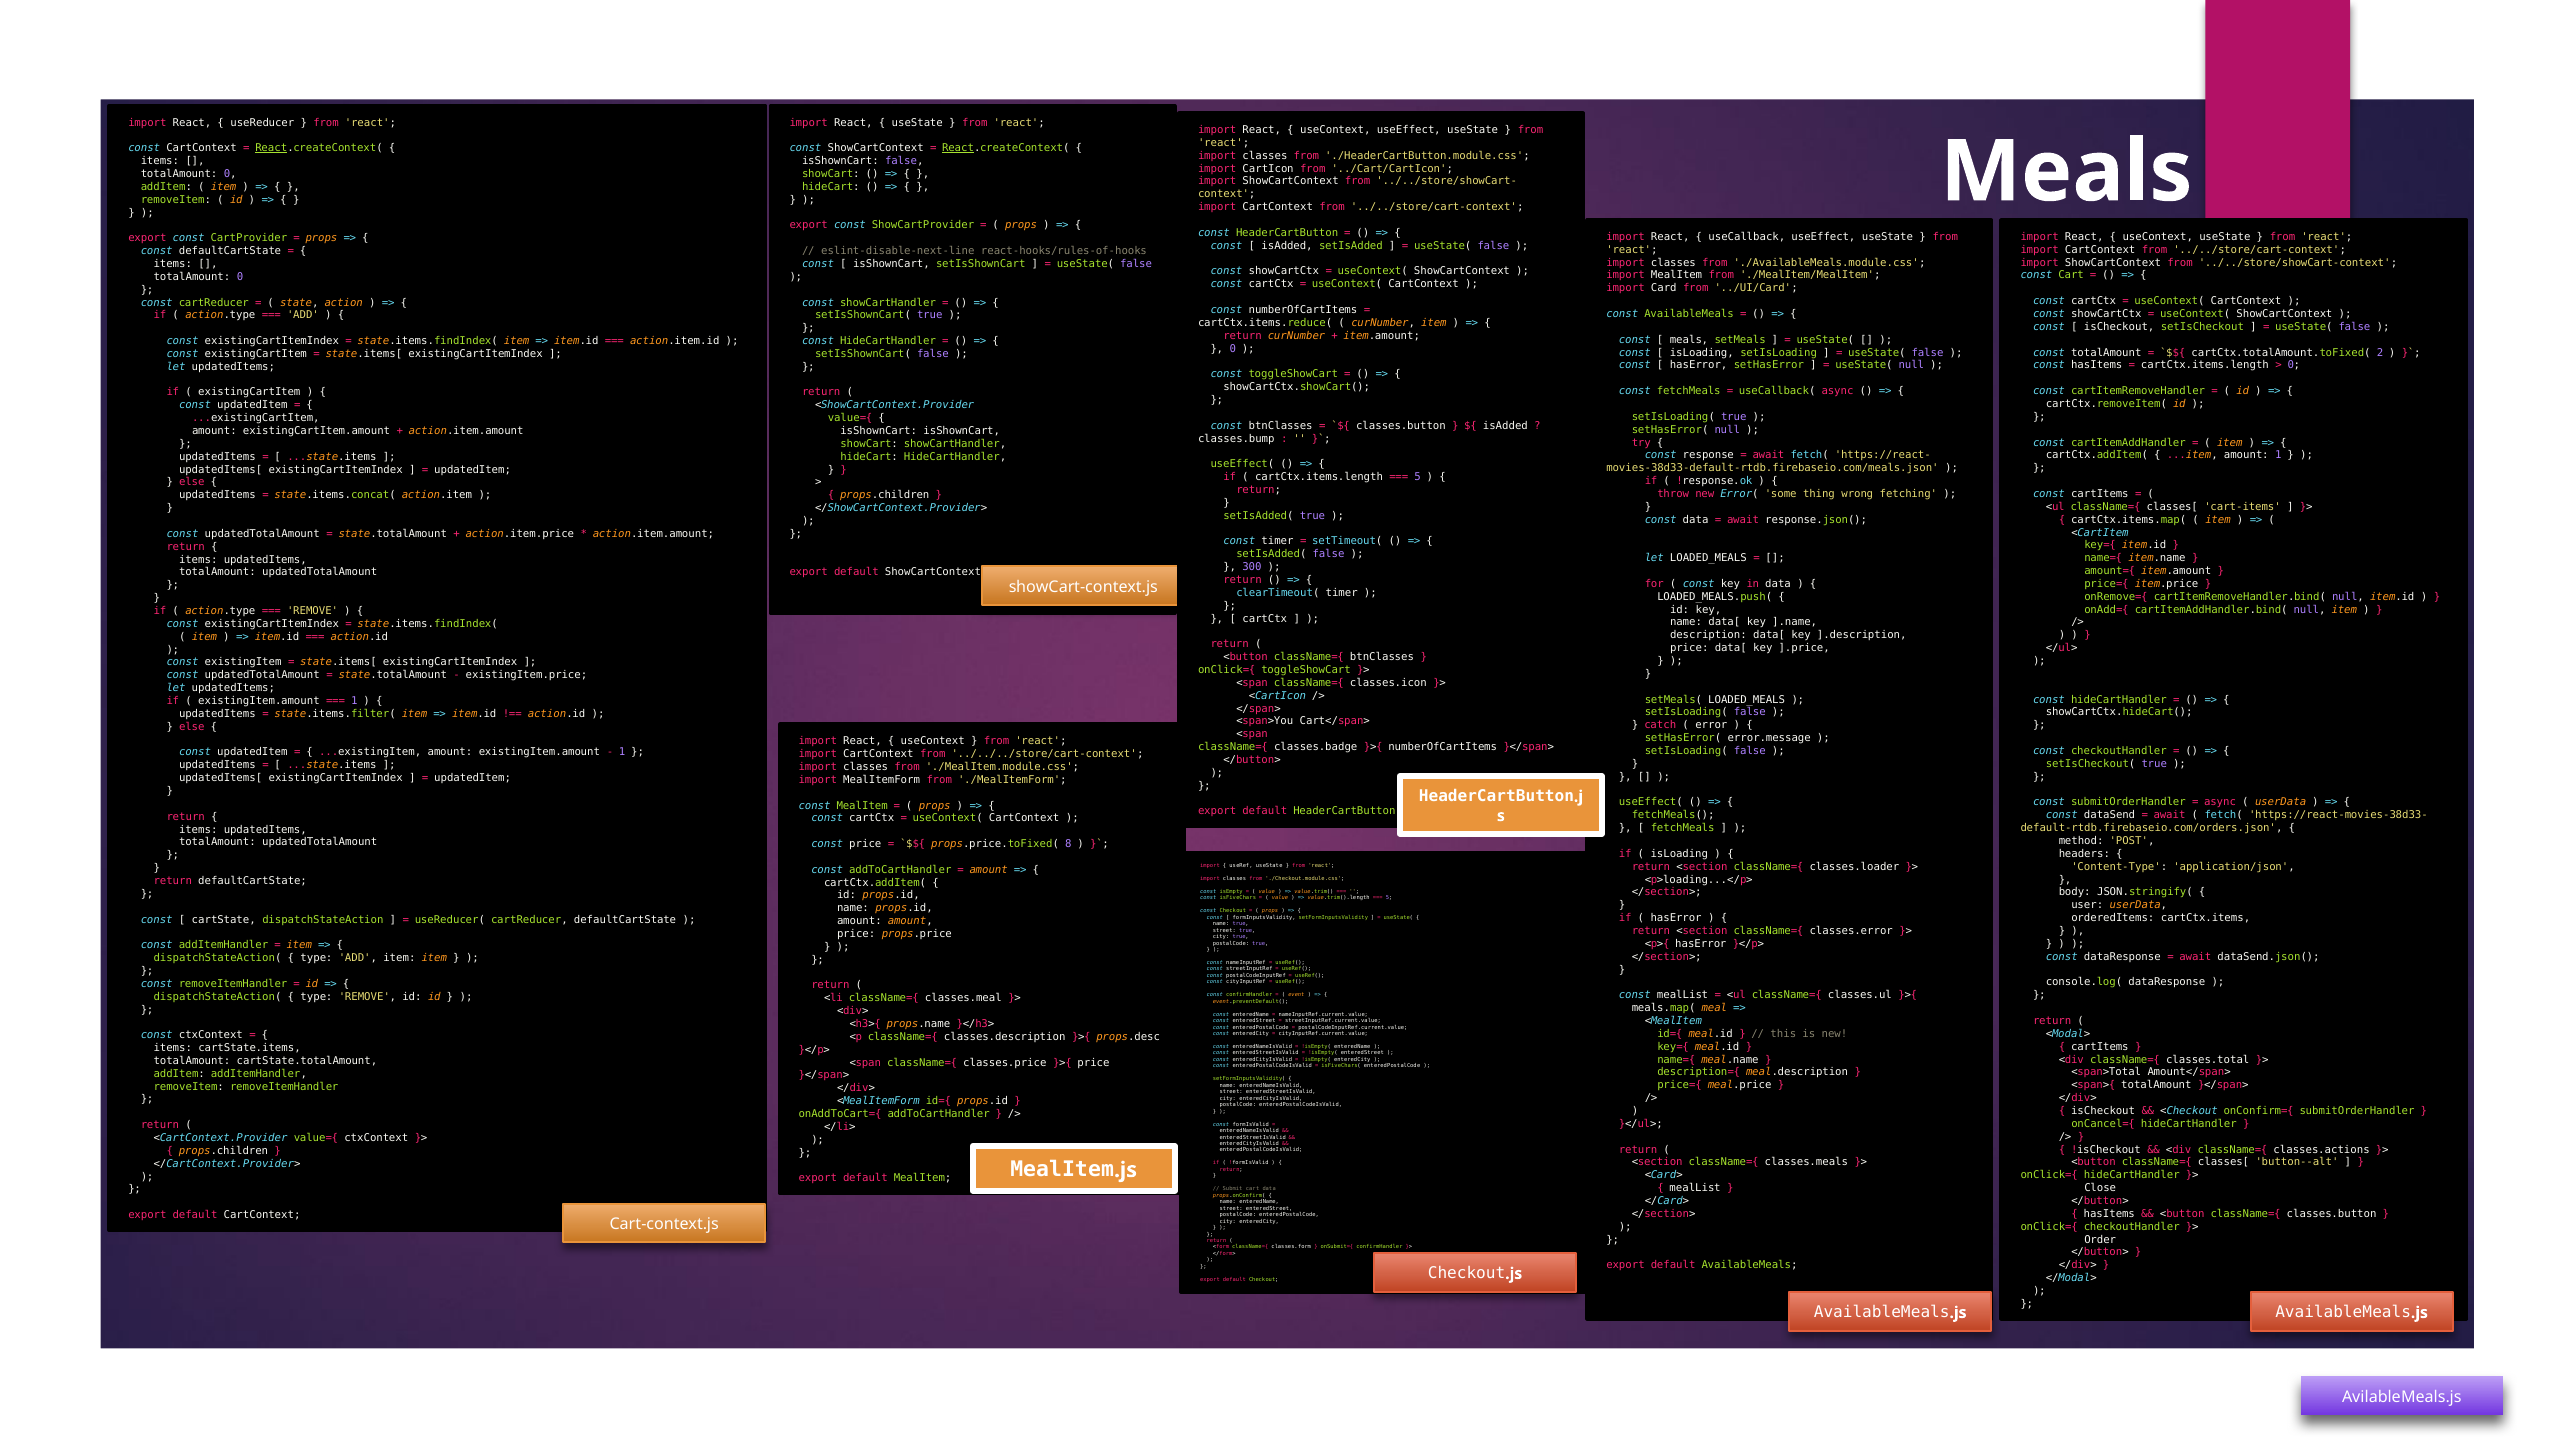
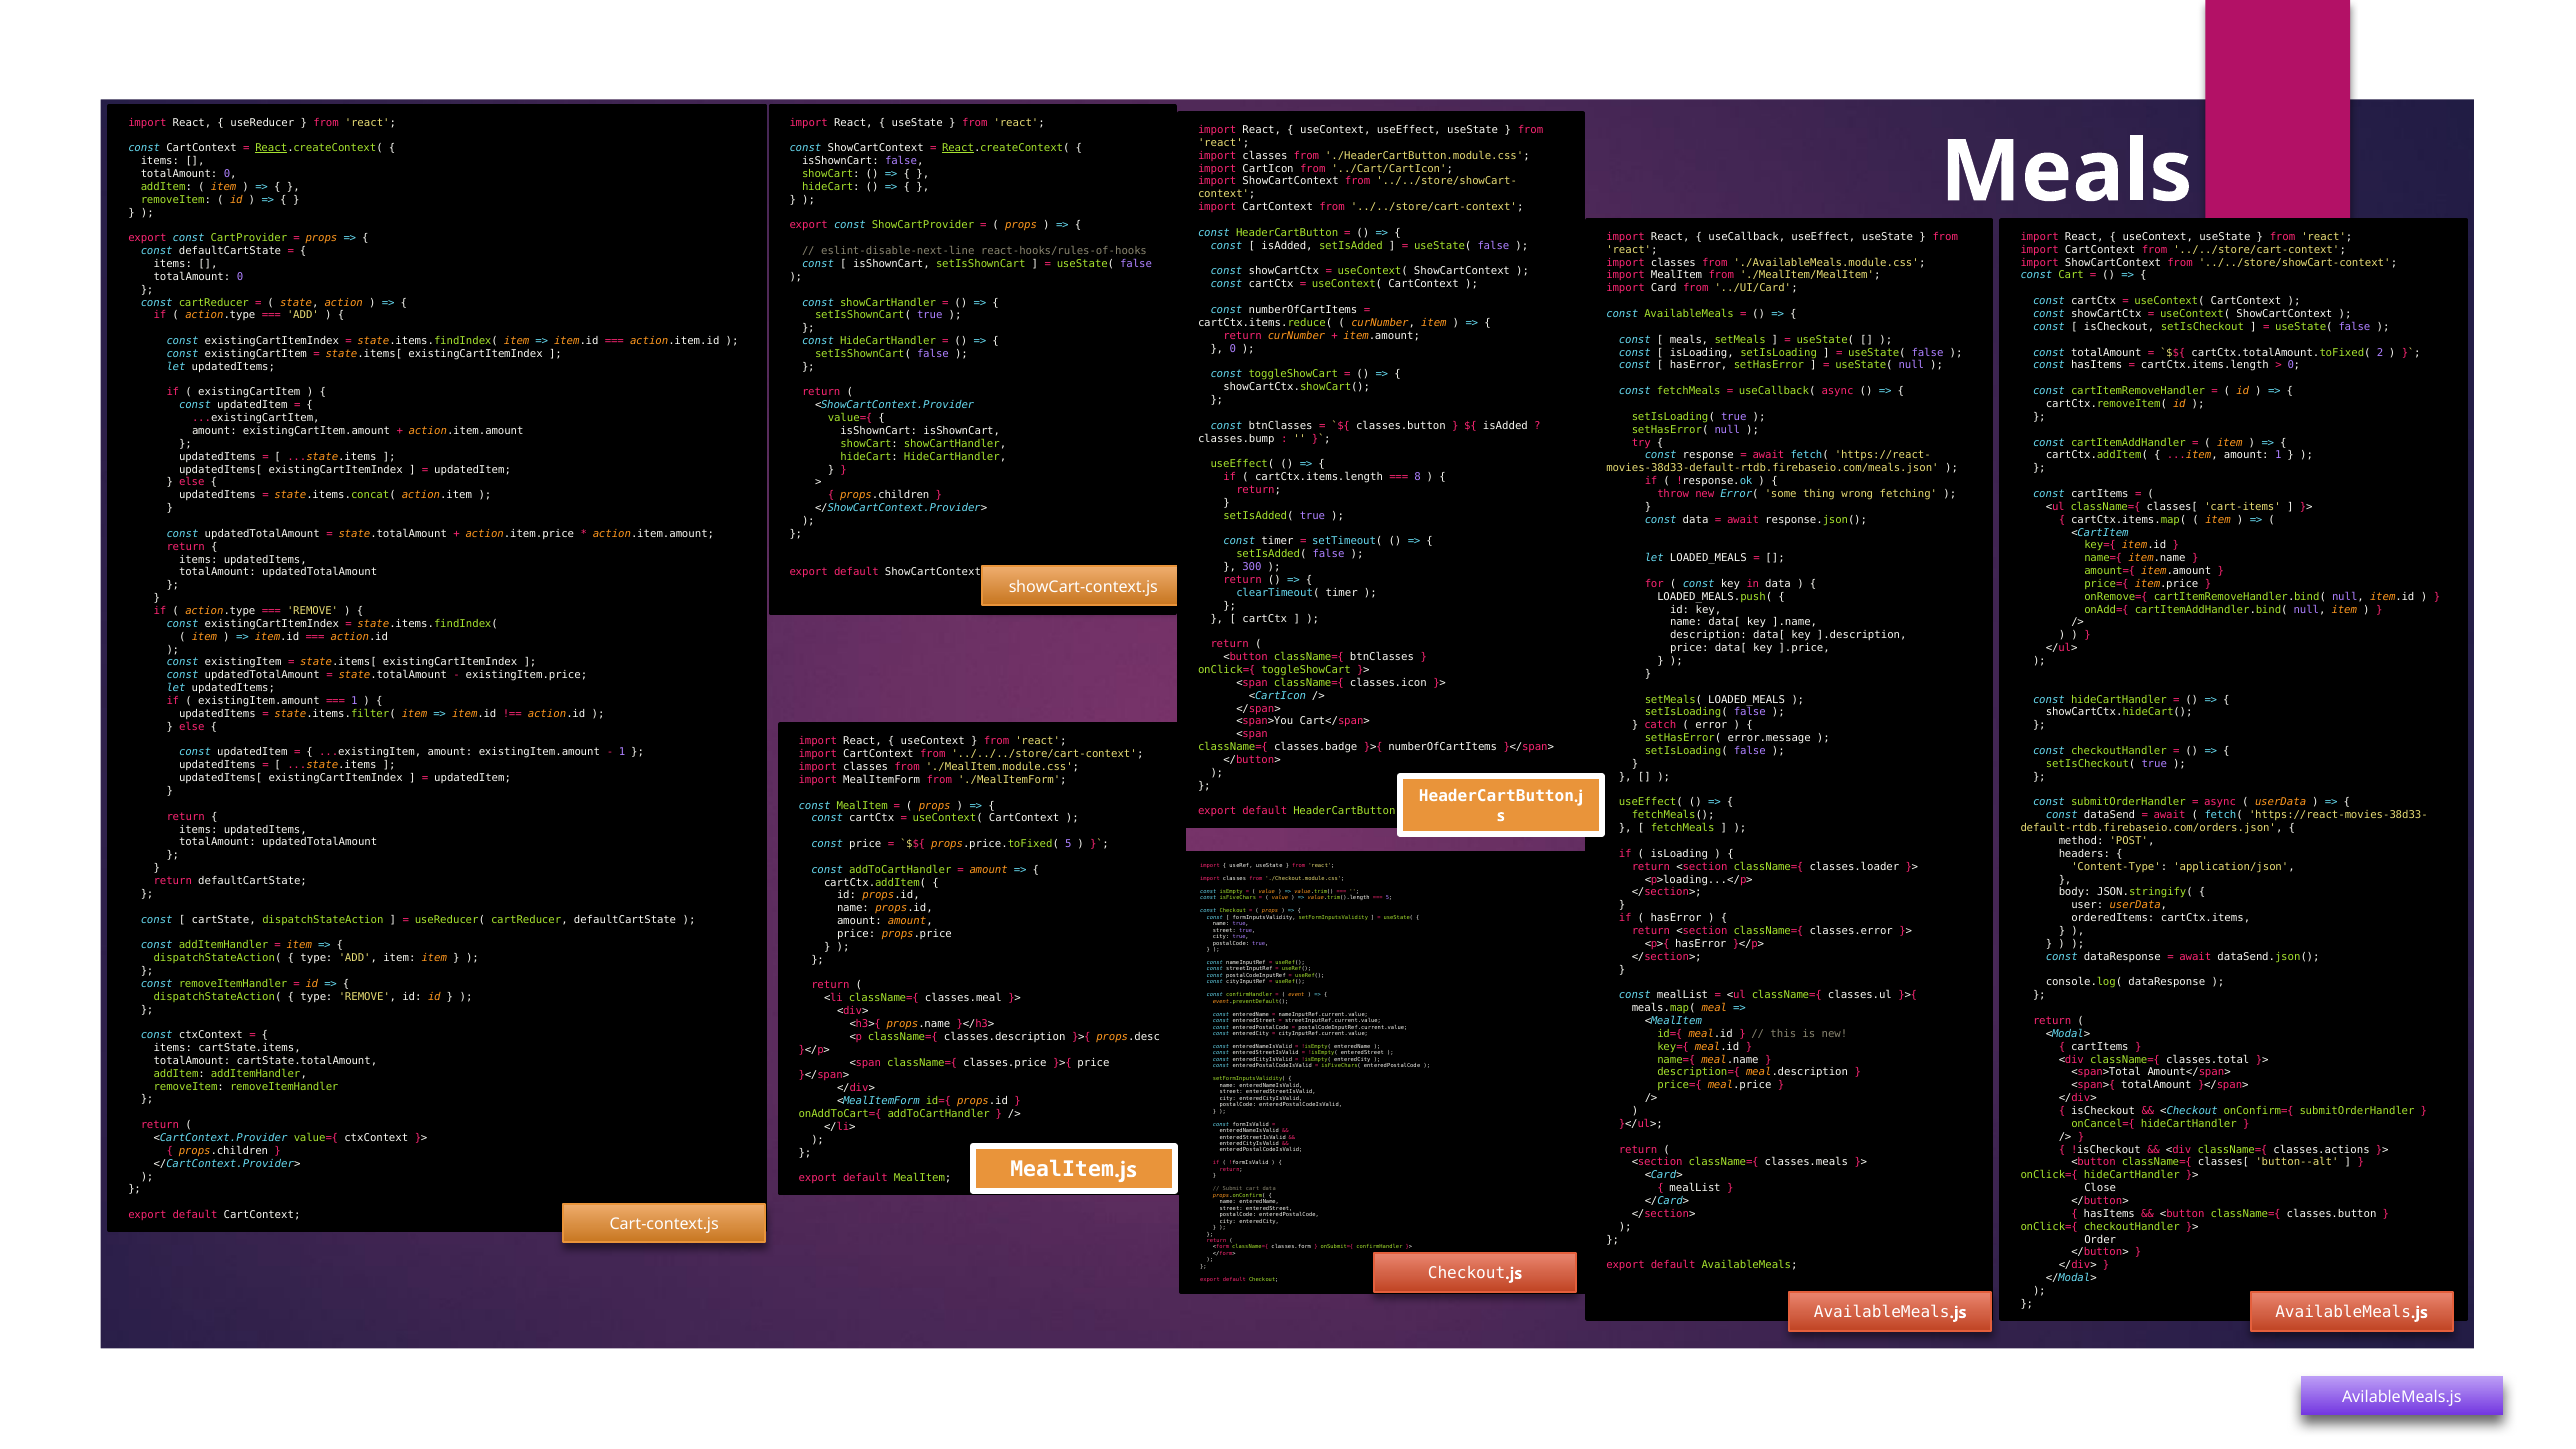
5: 5 -> 8 (1418, 477)
props.price.toFixed( 8: 8 -> 5 (1068, 844)
